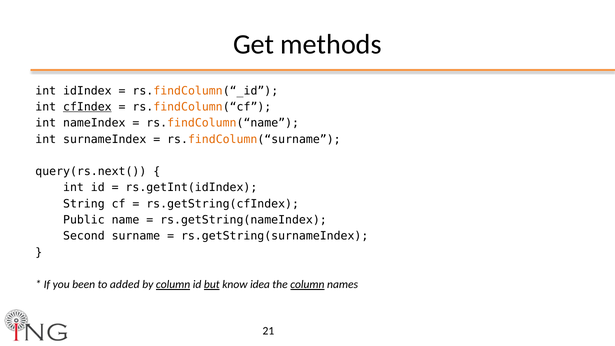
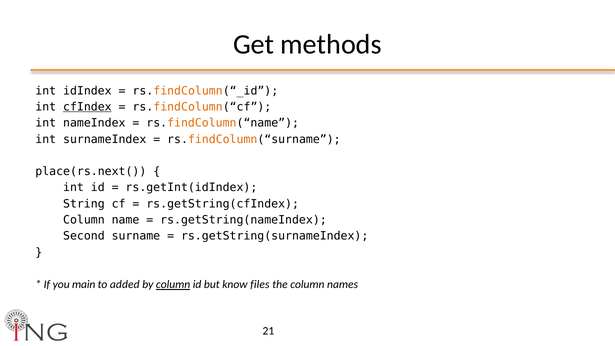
query(rs.next(: query(rs.next( -> place(rs.next( (91, 171)
Public: Public -> Column (84, 220)
been: been -> main (84, 284)
but underline: present -> none (212, 284)
idea: idea -> files (260, 284)
column underline: present -> none (307, 284)
